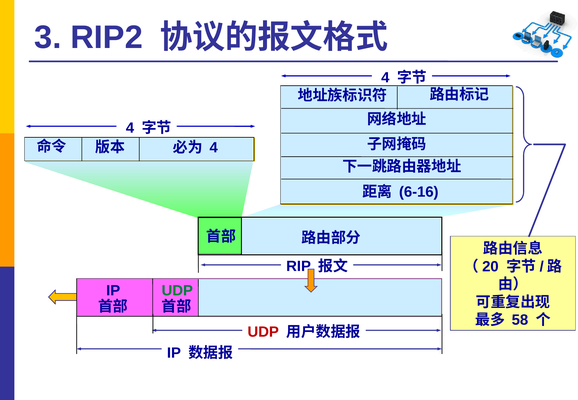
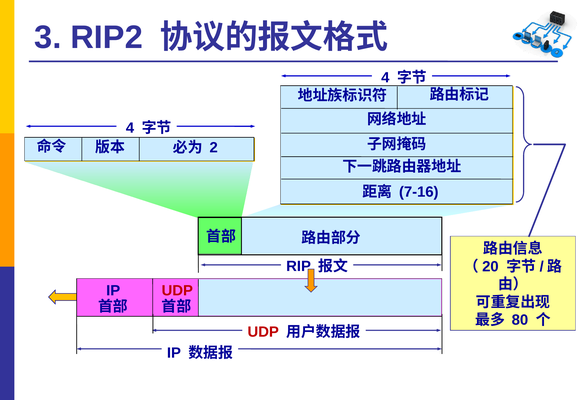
4: 4 -> 2 (214, 148)
6-16: 6-16 -> 7-16 (419, 192)
UDP colour: green -> red (177, 291)
58: 58 -> 80 (520, 320)
